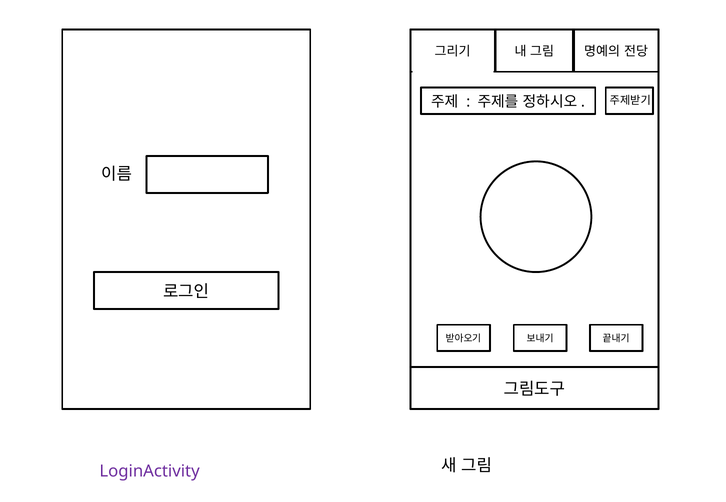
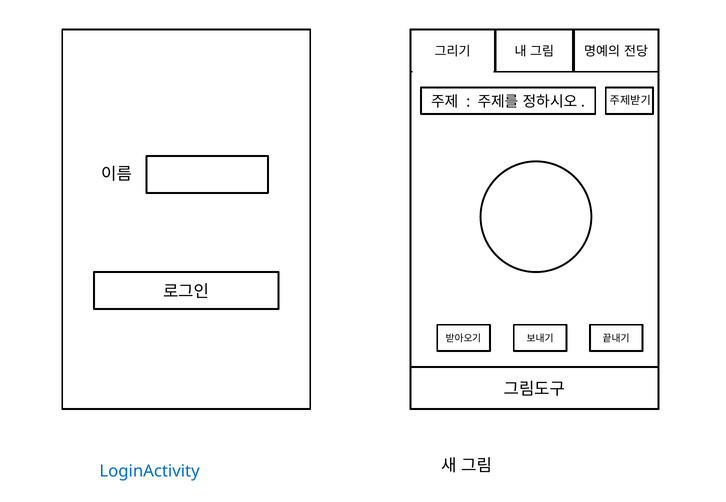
LoginActivity colour: purple -> blue (150, 472)
